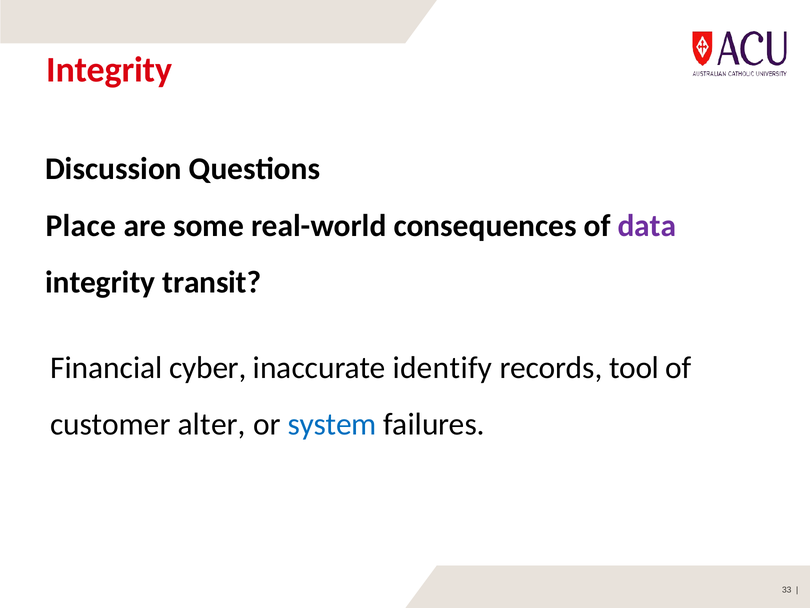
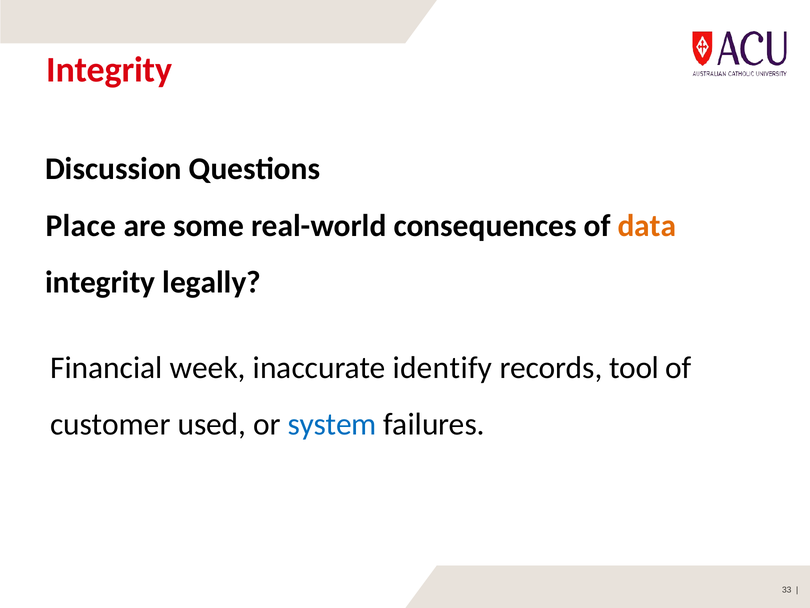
data colour: purple -> orange (647, 226)
transit: transit -> legally (212, 282)
cyber: cyber -> week (208, 367)
alter: alter -> used (212, 424)
